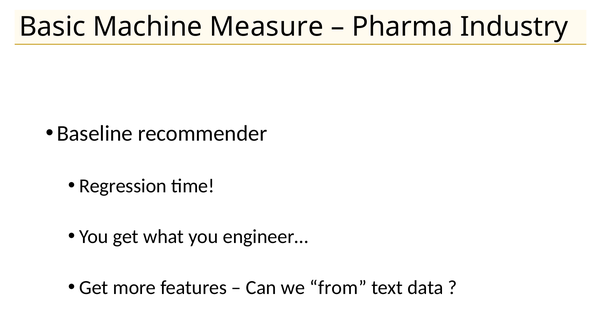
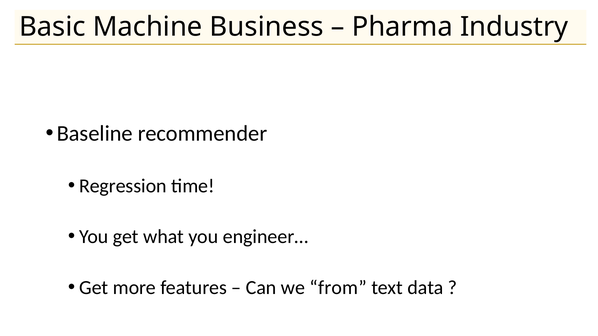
Measure: Measure -> Business (267, 27)
